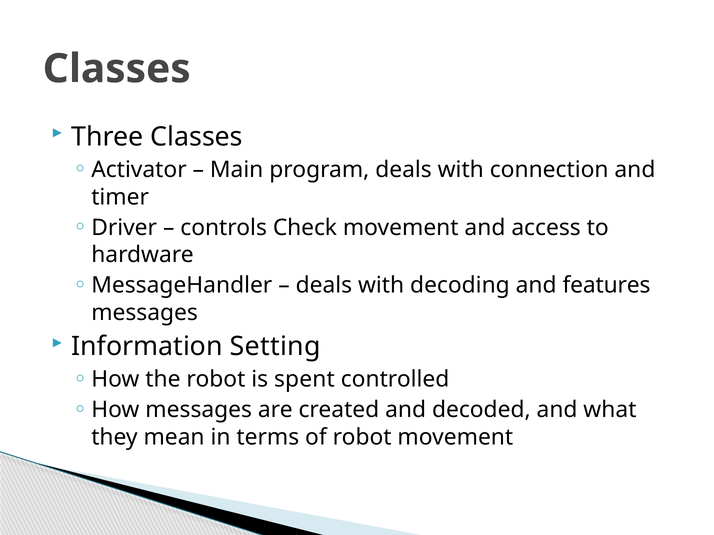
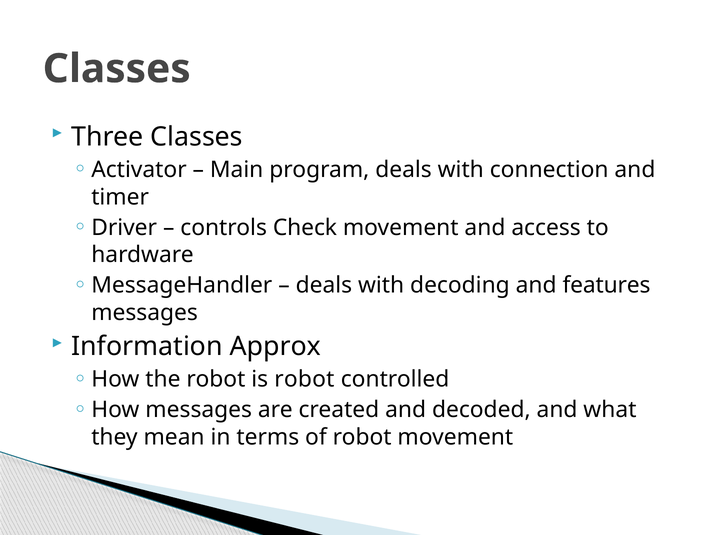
Setting: Setting -> Approx (275, 347)
is spent: spent -> robot (304, 380)
